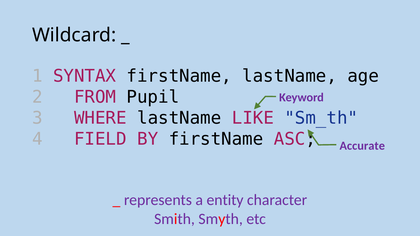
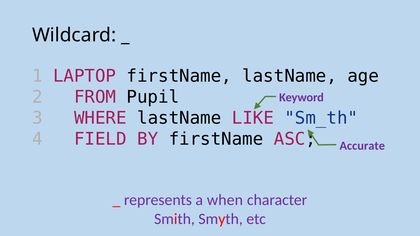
SYNTAX: SYNTAX -> LAPTOP (85, 76)
entity: entity -> when (225, 200)
